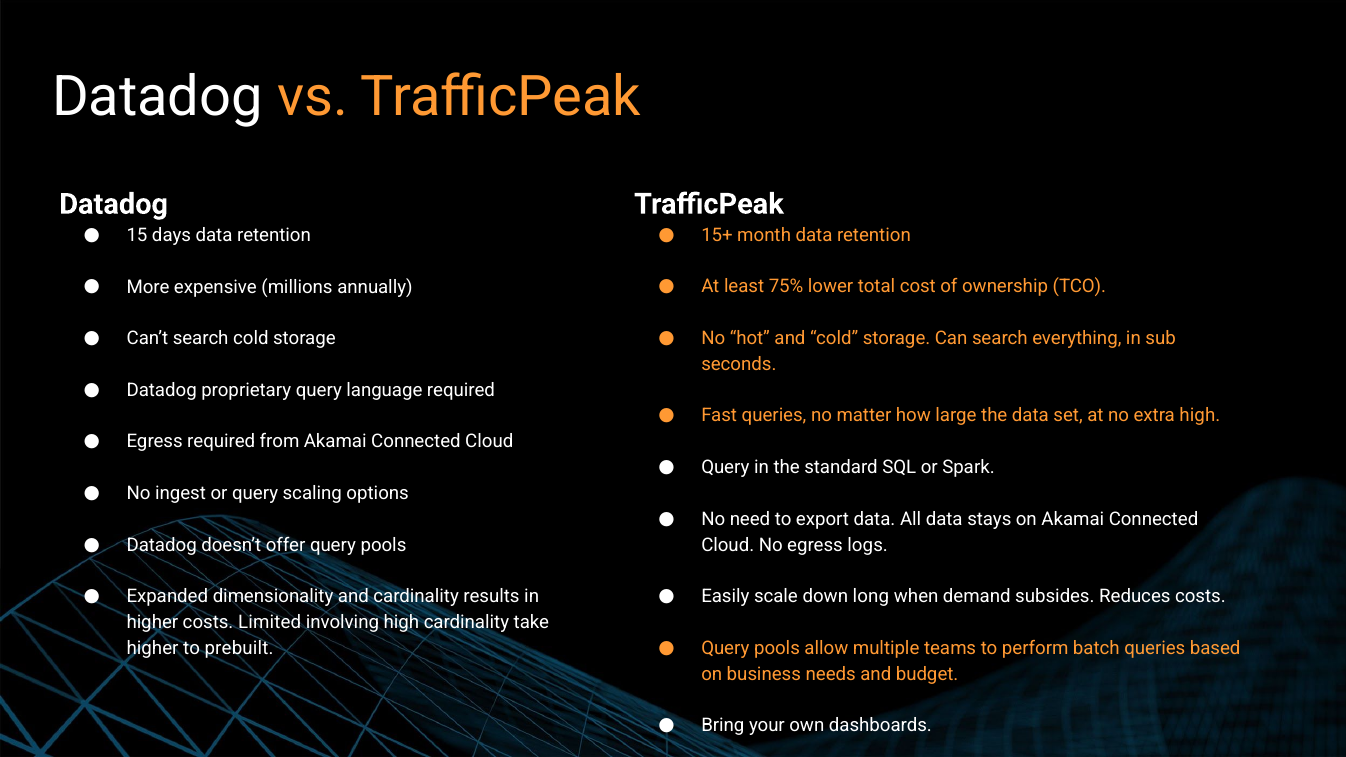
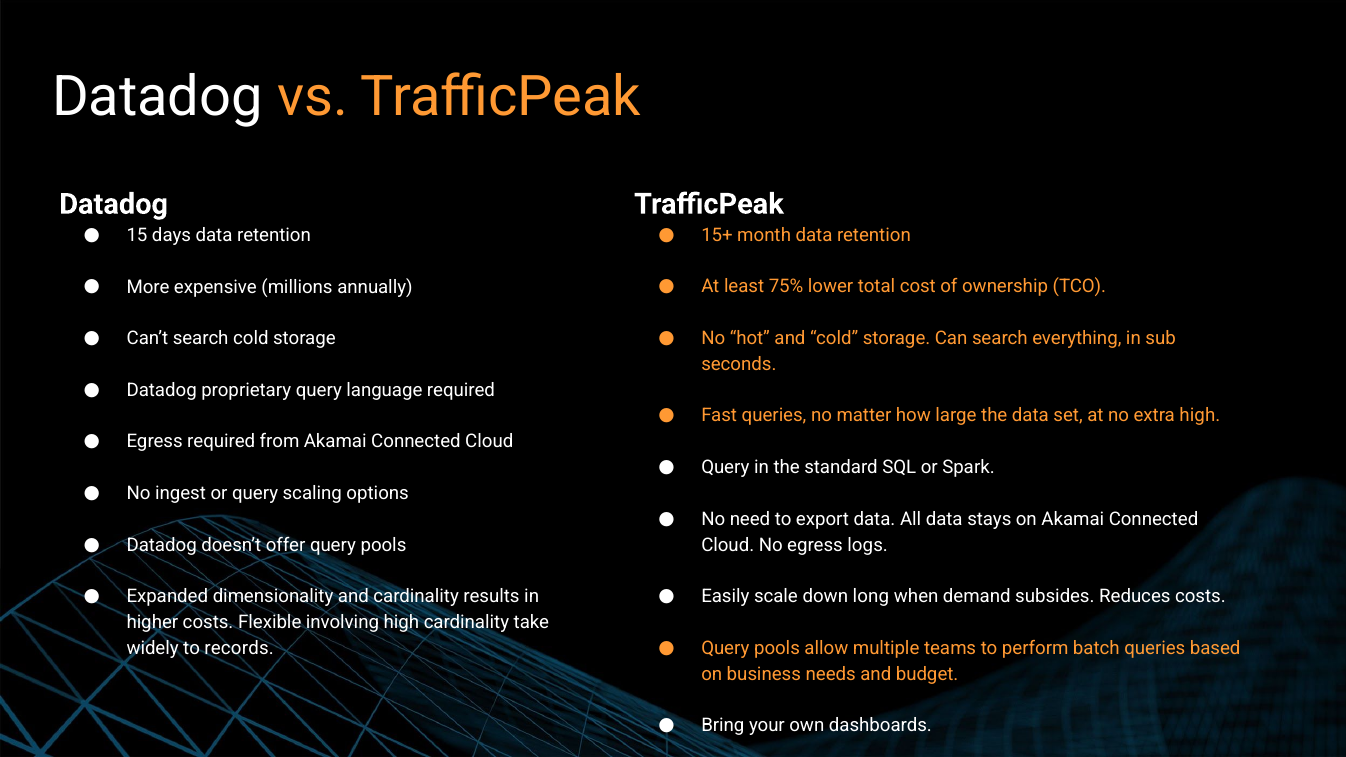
Limited: Limited -> Flexible (270, 623)
higher: higher -> widely (153, 648)
prebuilt: prebuilt -> records (239, 648)
